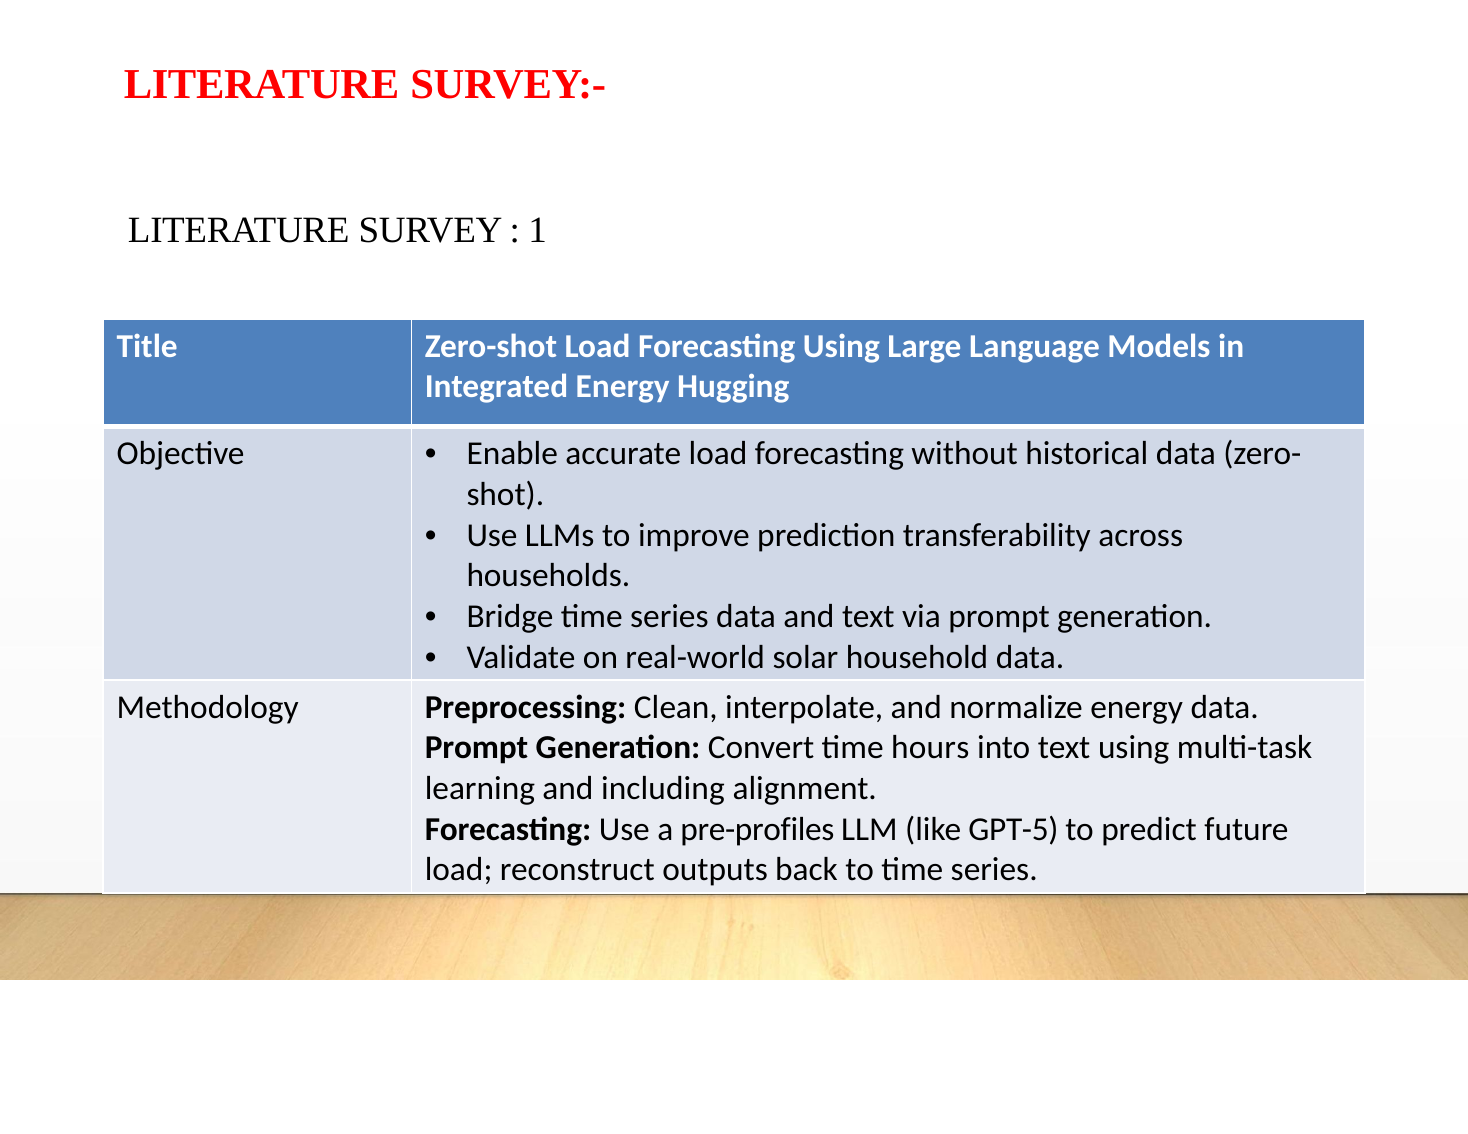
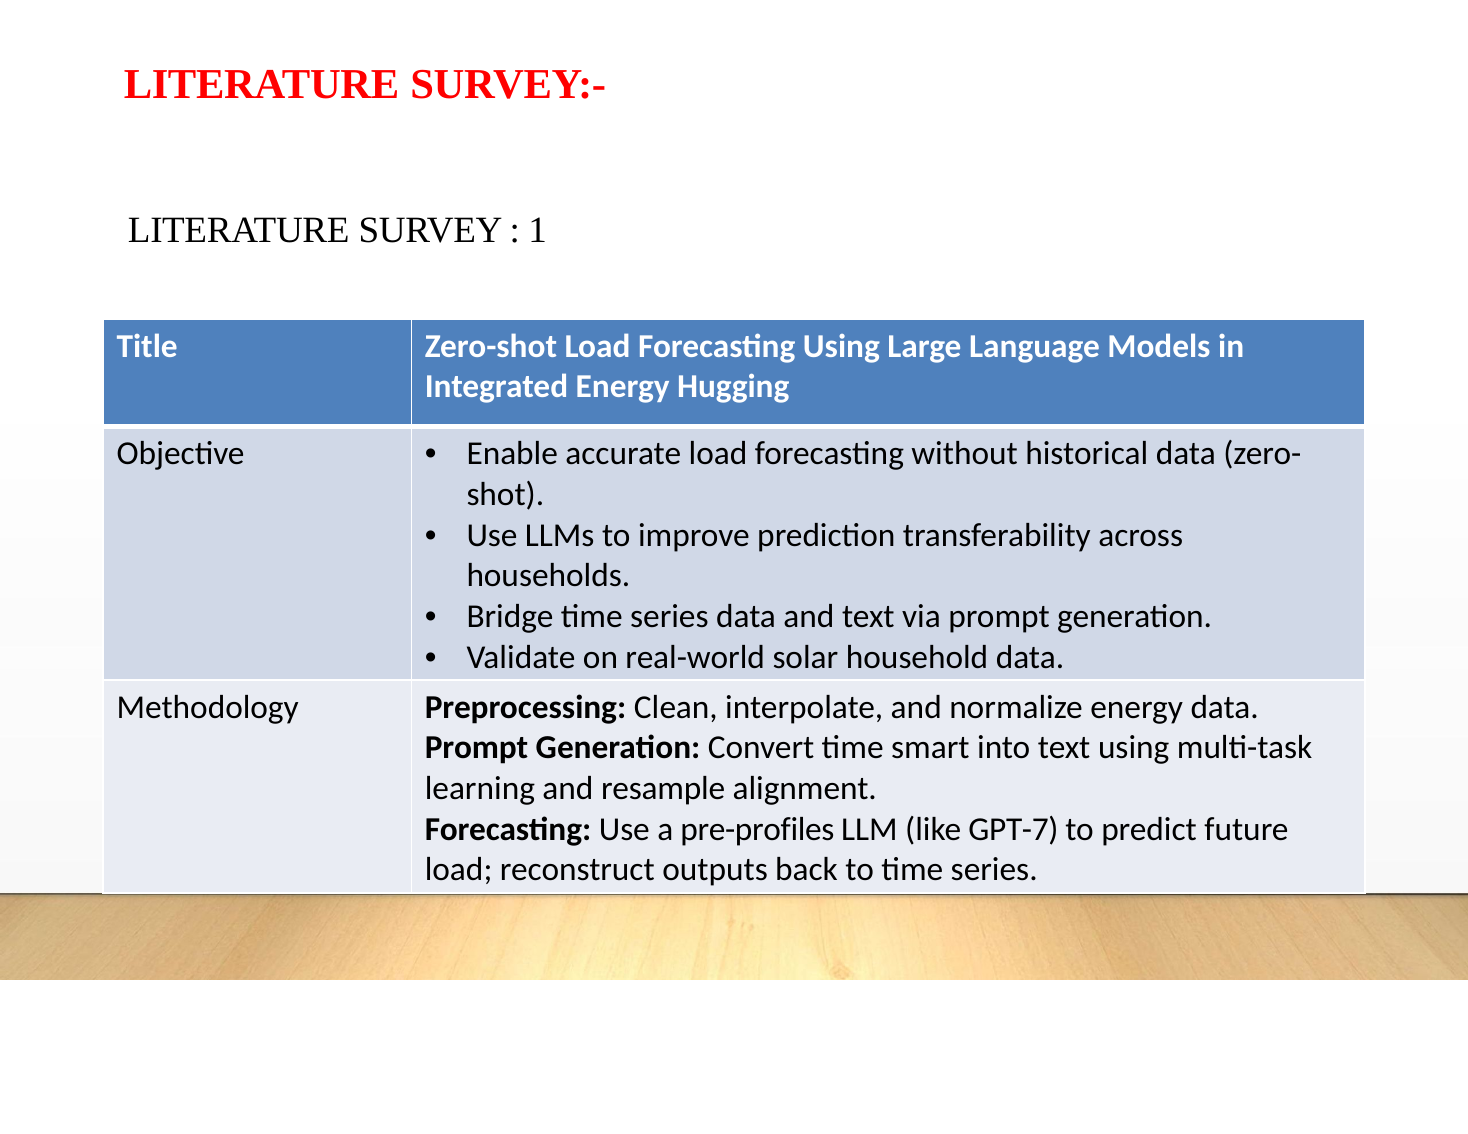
hours: hours -> smart (930, 748)
including: including -> resample (663, 789)
GPT-5: GPT-5 -> GPT-7 (1013, 830)
